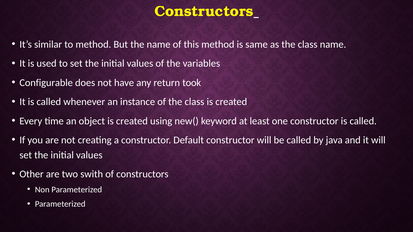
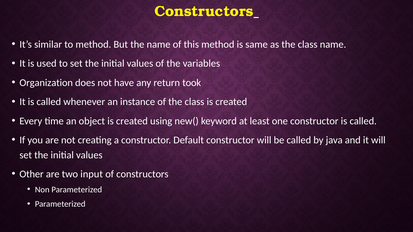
Configurable: Configurable -> Organization (46, 83)
swith: swith -> input (92, 174)
